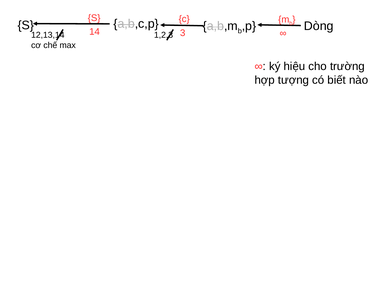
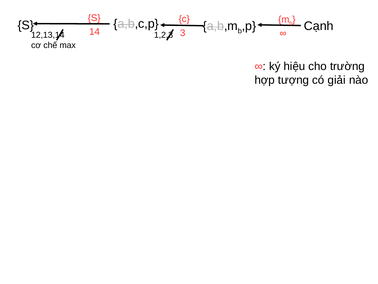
Dòng: Dòng -> Cạnh (319, 26)
biết: biết -> giải (337, 80)
